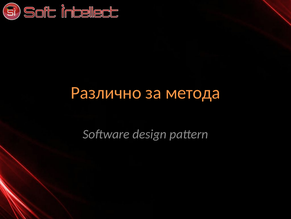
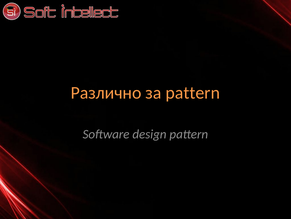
за метода: метода -> pattern (193, 92)
